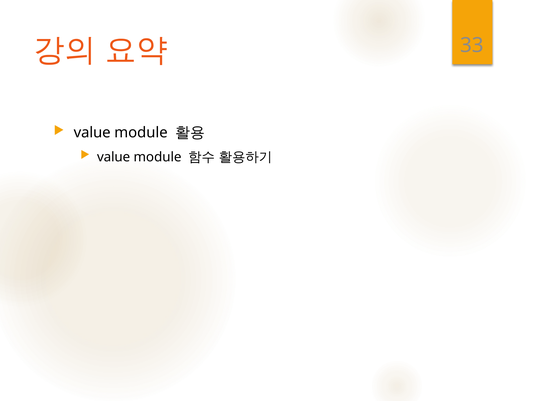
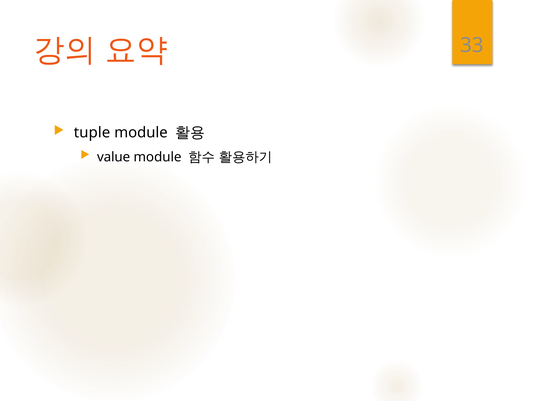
value: value -> tuple (92, 133)
